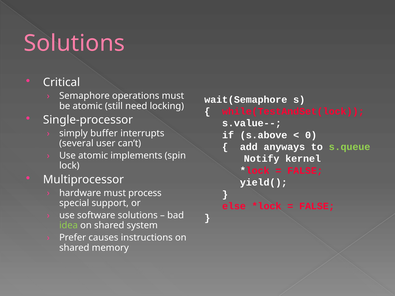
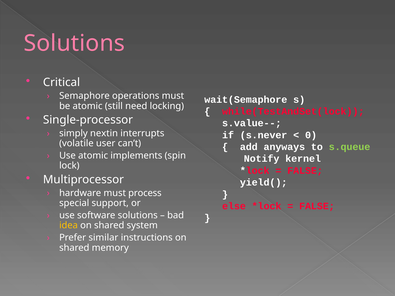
buffer: buffer -> nextin (104, 133)
s.above: s.above -> s.never (264, 135)
several: several -> volatile (76, 143)
idea colour: light green -> yellow (69, 226)
causes: causes -> similar (103, 238)
